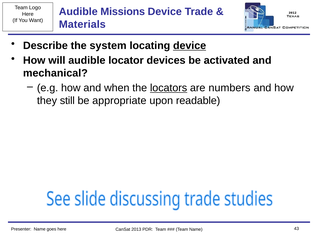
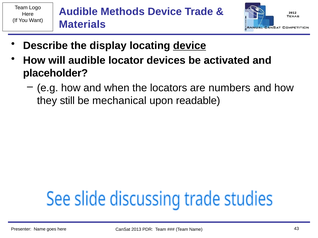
Missions: Missions -> Methods (123, 12)
system: system -> display (108, 46)
mechanical: mechanical -> placeholder (55, 73)
locators underline: present -> none (169, 88)
appropriate: appropriate -> mechanical (119, 101)
